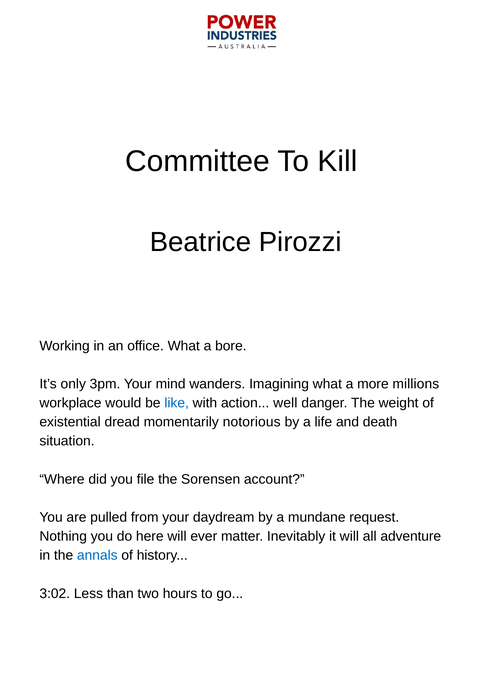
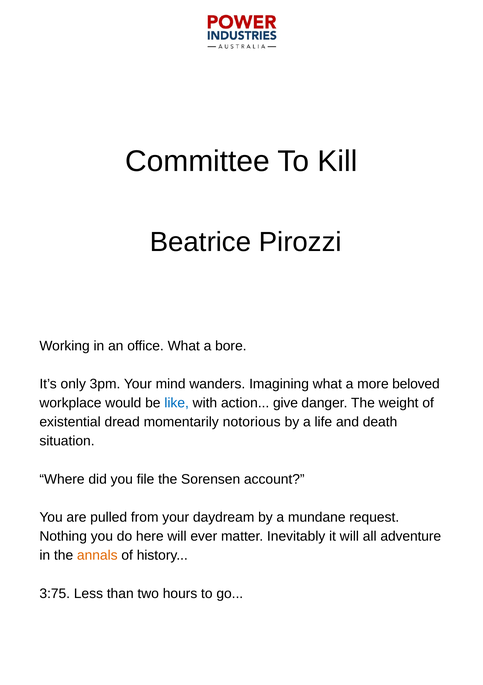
millions: millions -> beloved (416, 384)
well: well -> give (285, 403)
annals colour: blue -> orange (97, 556)
3:02: 3:02 -> 3:75 (55, 594)
